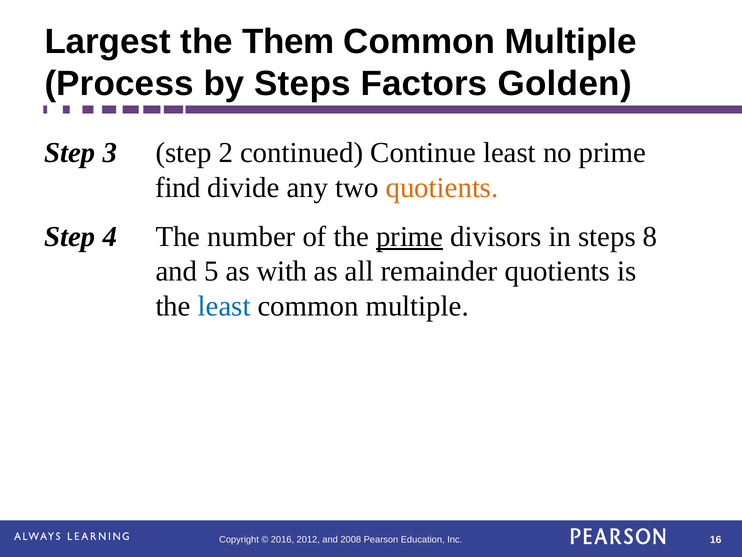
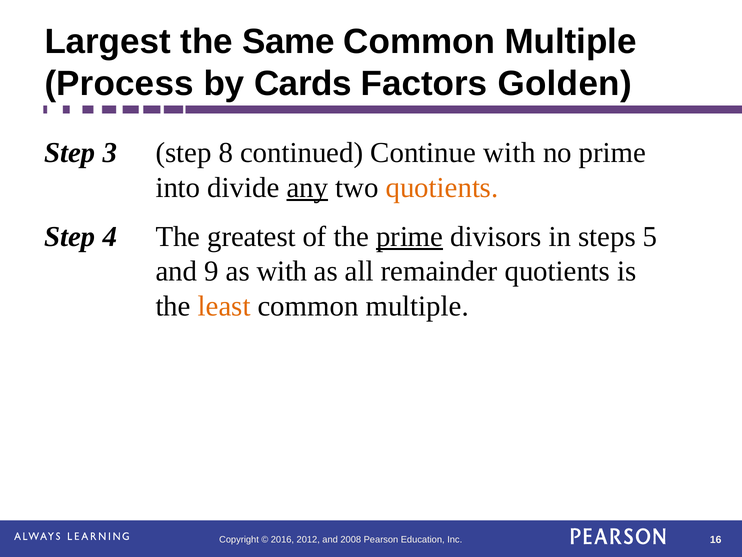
Them: Them -> Same (288, 42)
by Steps: Steps -> Cards (303, 84)
2: 2 -> 8 (226, 153)
Continue least: least -> with (509, 153)
find: find -> into (178, 187)
any underline: none -> present (307, 187)
number: number -> greatest (252, 236)
8: 8 -> 5 (650, 236)
5: 5 -> 9 (211, 271)
least colour: blue -> orange (224, 306)
